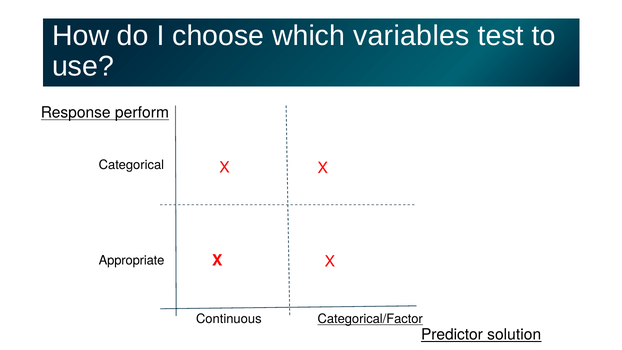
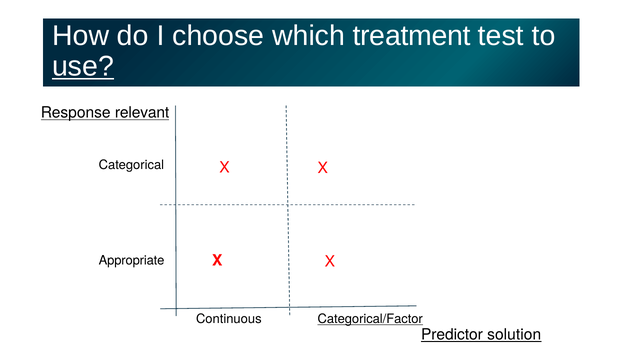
variables: variables -> treatment (412, 36)
use underline: none -> present (83, 66)
perform: perform -> relevant (142, 112)
